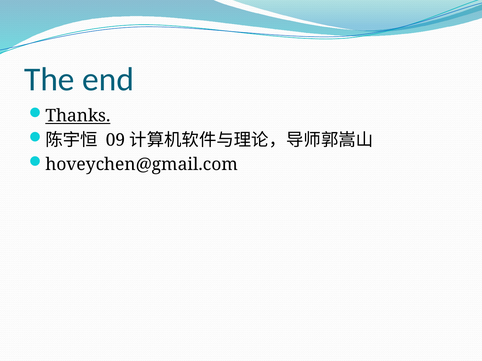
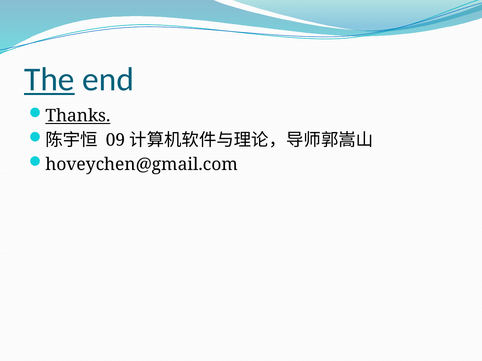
The underline: none -> present (49, 80)
